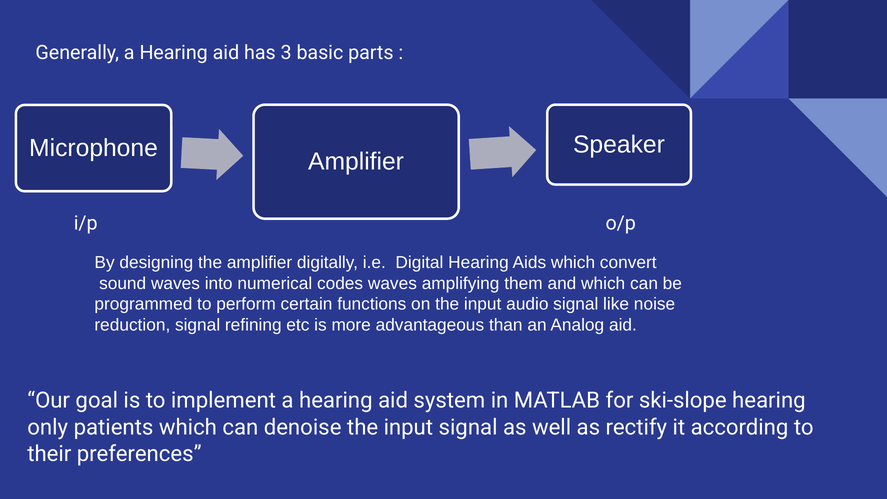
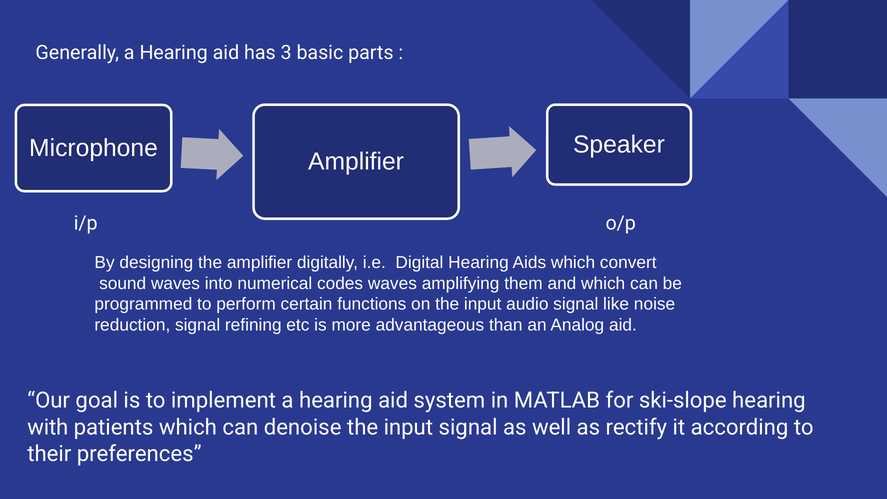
only: only -> with (48, 427)
